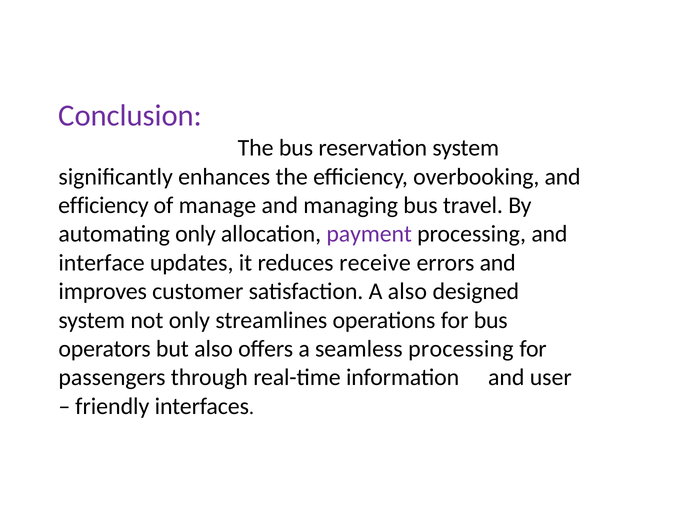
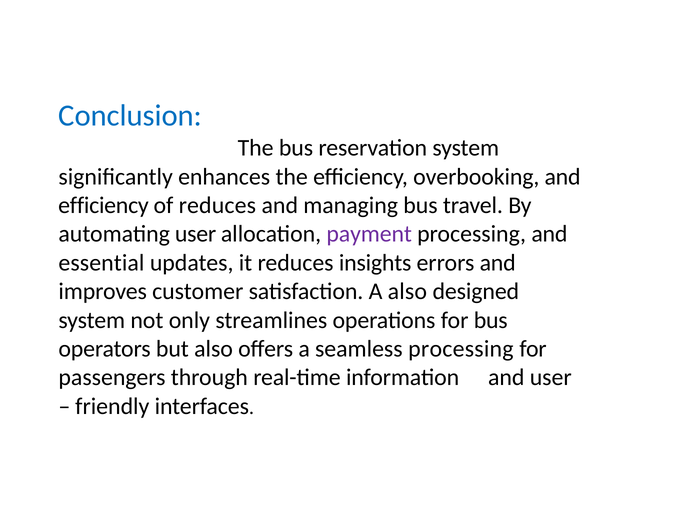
Conclusion colour: purple -> blue (130, 115)
of manage: manage -> reduces (217, 205)
automating only: only -> user (196, 234)
interface: interface -> essential (101, 263)
receive: receive -> insights (375, 263)
